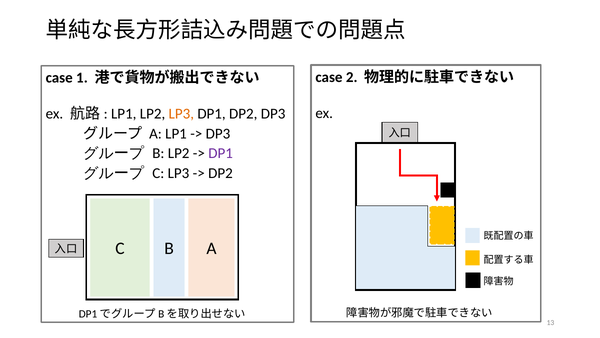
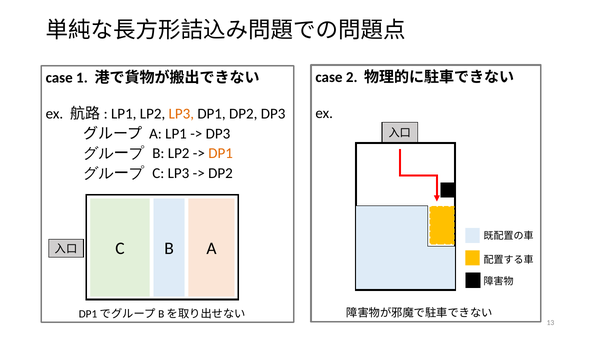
DP1 colour: purple -> orange (221, 153)
